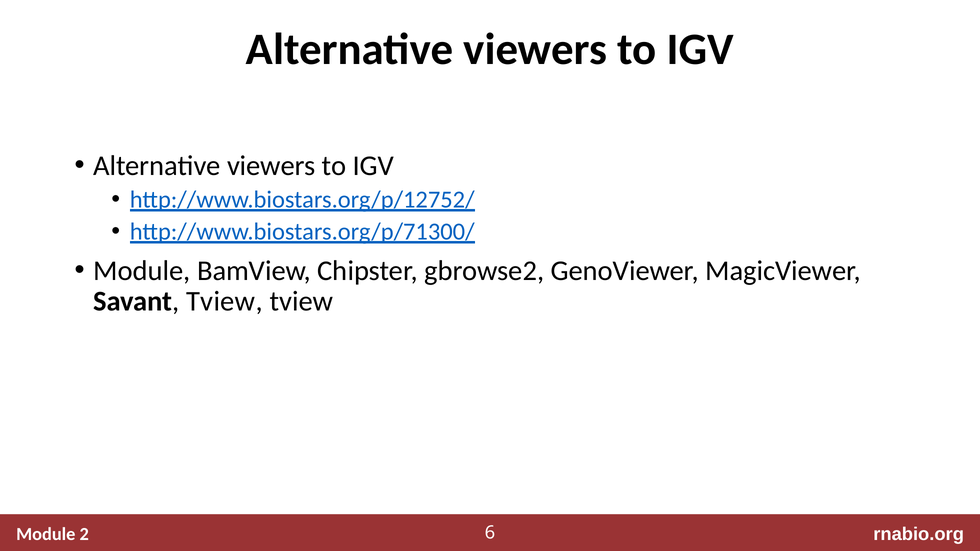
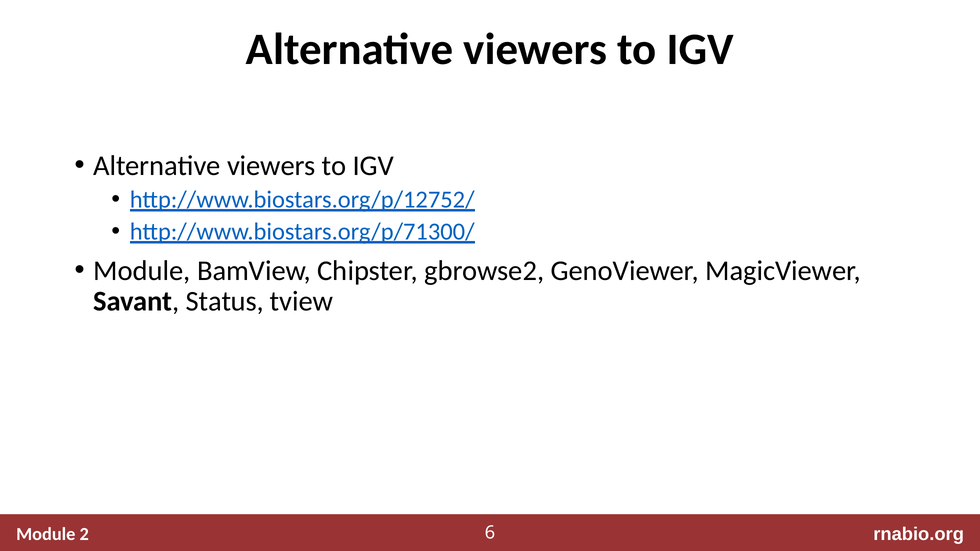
Savant Tview: Tview -> Status (225, 302)
